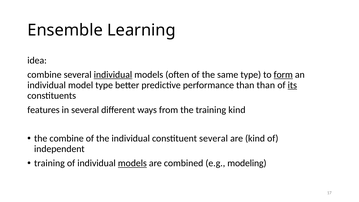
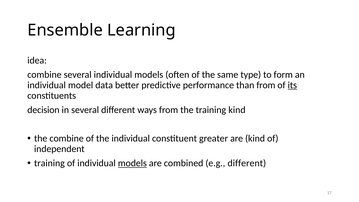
individual underline: present -> none (113, 75)
form underline: present -> none (283, 75)
model type: type -> data (104, 85)
than than: than -> from (266, 85)
features: features -> decision (43, 110)
constituent several: several -> greater (214, 138)
e.g modeling: modeling -> different (247, 163)
